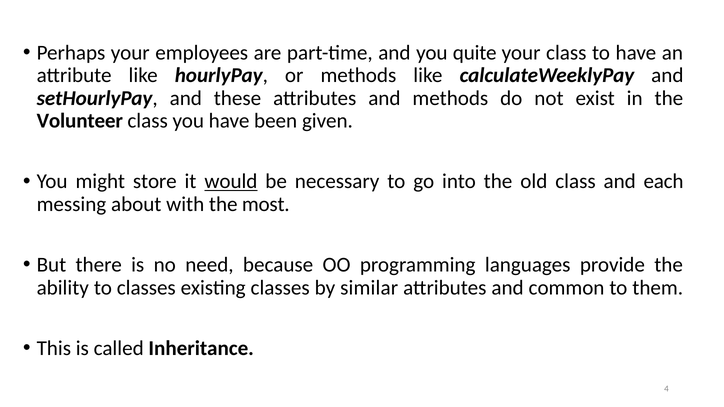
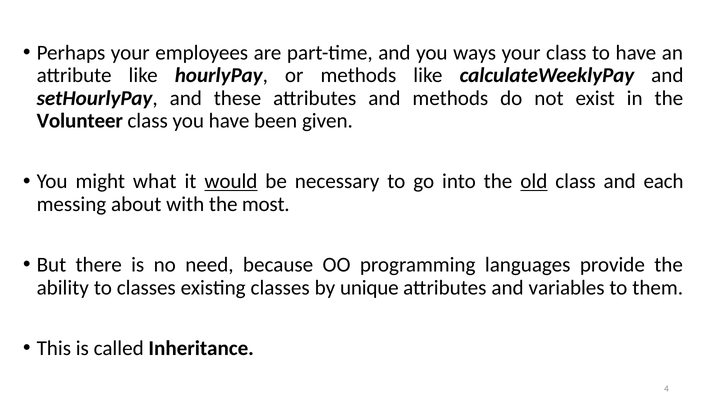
quite: quite -> ways (475, 53)
store: store -> what (155, 182)
old underline: none -> present (534, 182)
similar: similar -> unique (369, 288)
common: common -> variables (567, 288)
